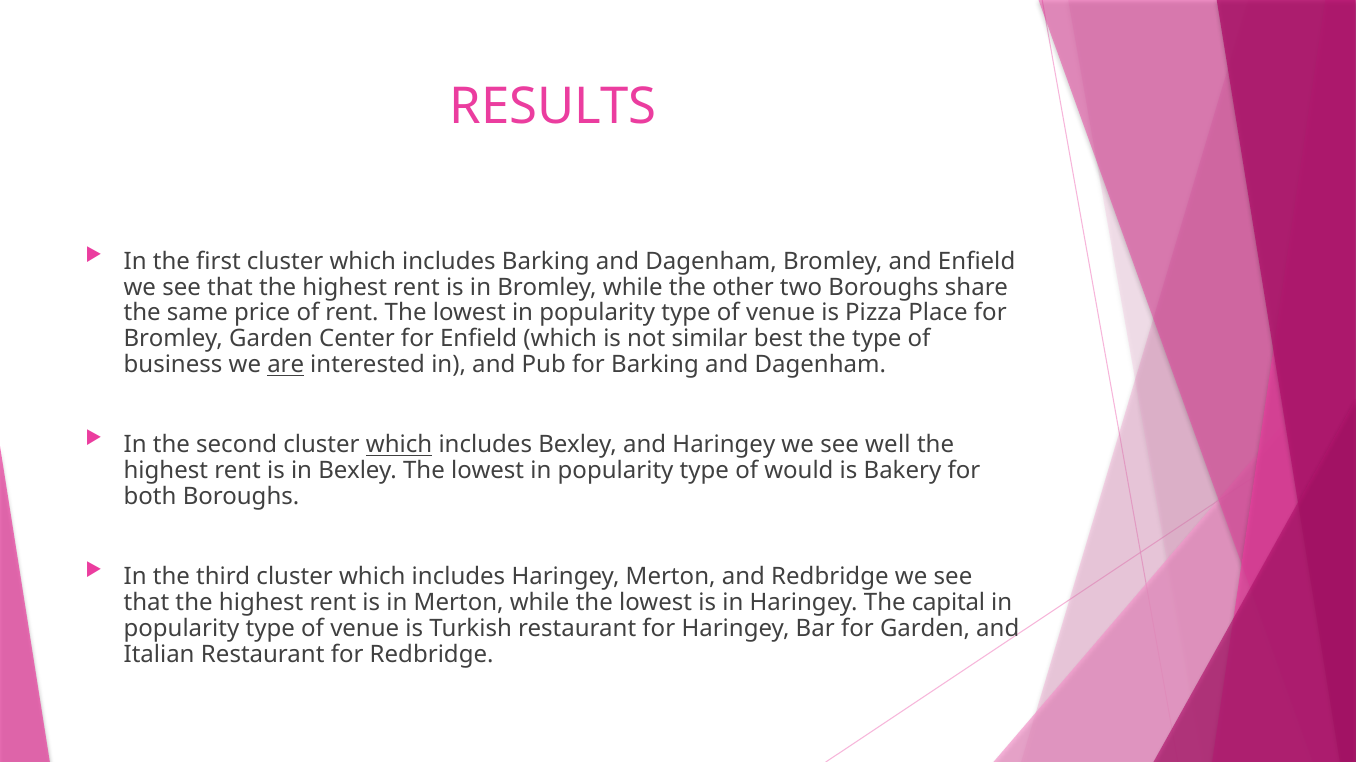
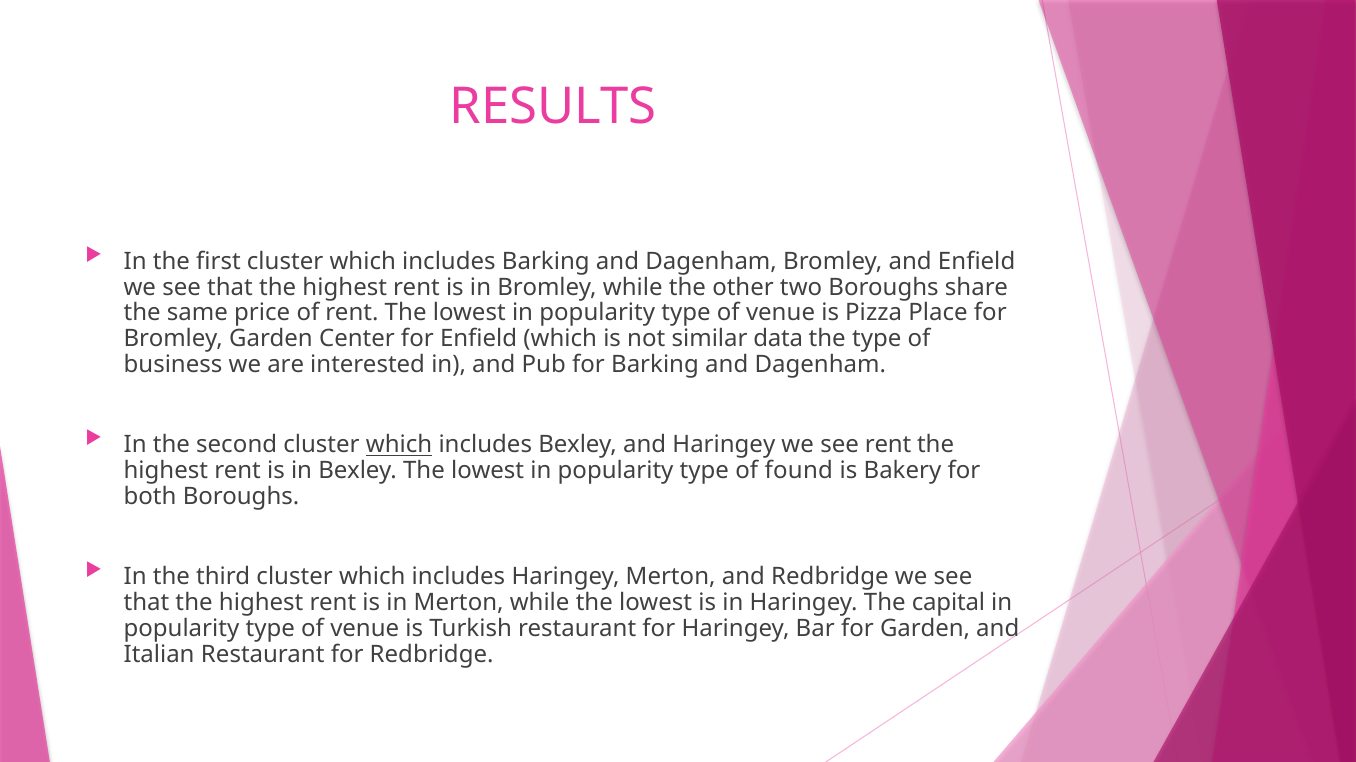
best: best -> data (778, 339)
are underline: present -> none (286, 365)
see well: well -> rent (888, 445)
would: would -> found (799, 471)
